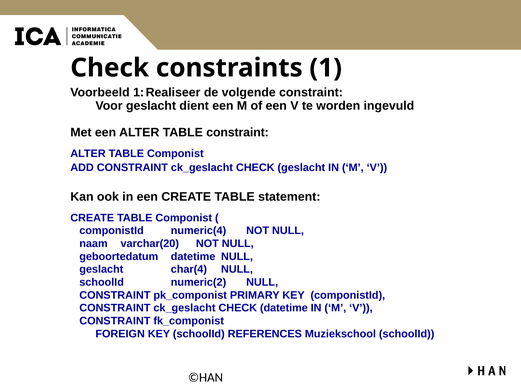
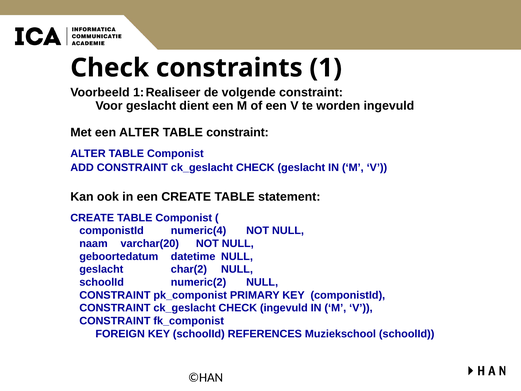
char(4: char(4 -> char(2 (189, 269)
CHECK datetime: datetime -> ingevuld (284, 308)
